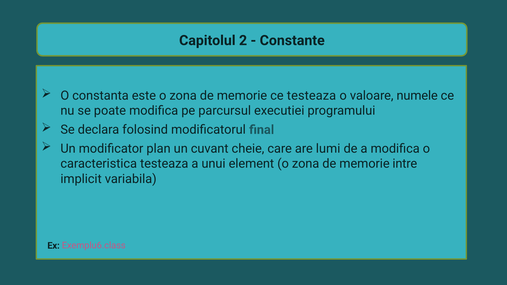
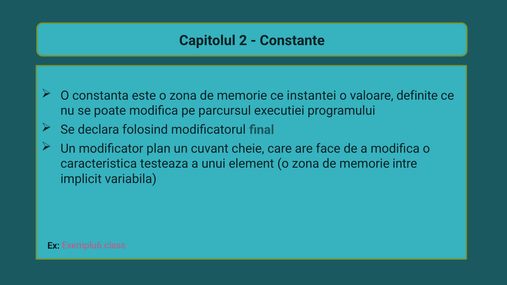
ce testeaza: testeaza -> instantei (312, 96)
numele: numele -> definite (417, 96)
lumi: lumi -> face (328, 149)
